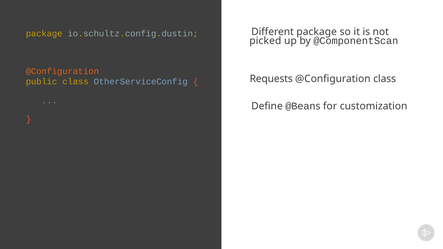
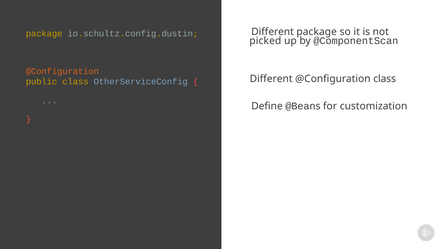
Requests: Requests -> Different (271, 79)
